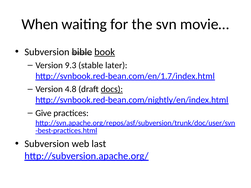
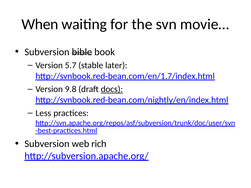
book underline: present -> none (105, 52)
9.3: 9.3 -> 5.7 (71, 65)
4.8: 4.8 -> 9.8 (71, 89)
Give: Give -> Less (43, 113)
last: last -> rich (99, 144)
